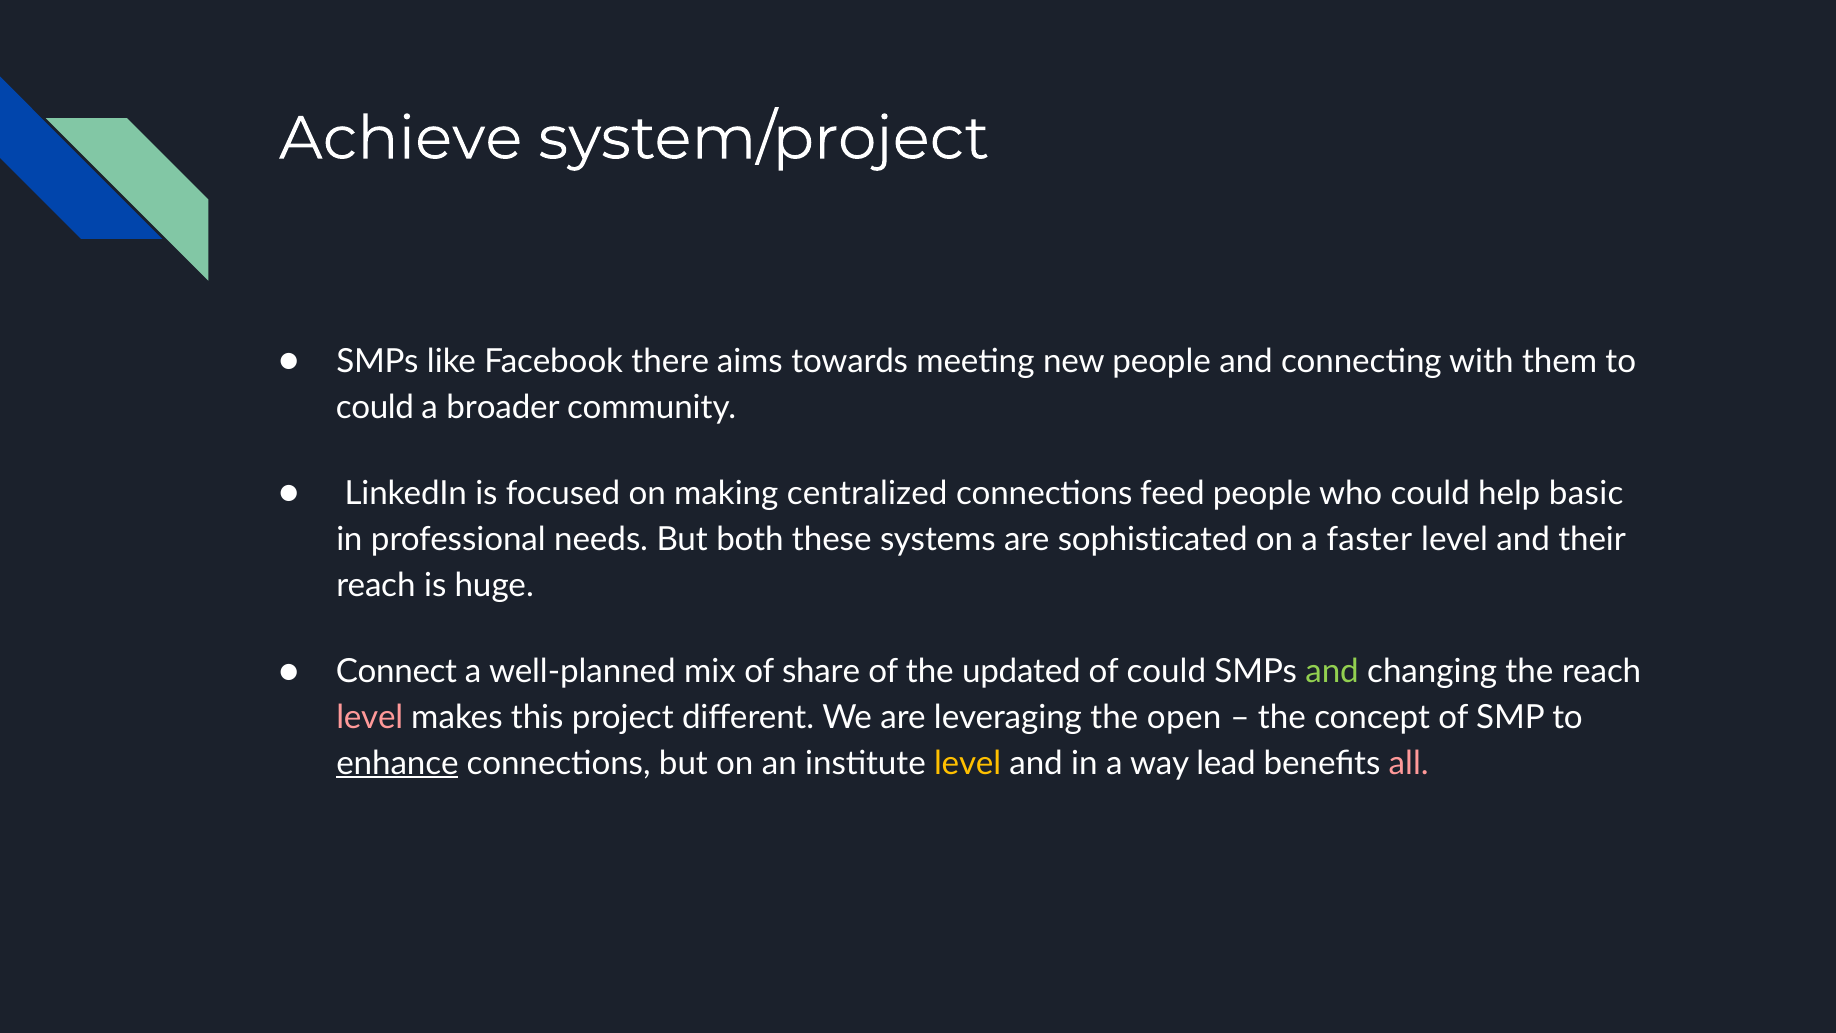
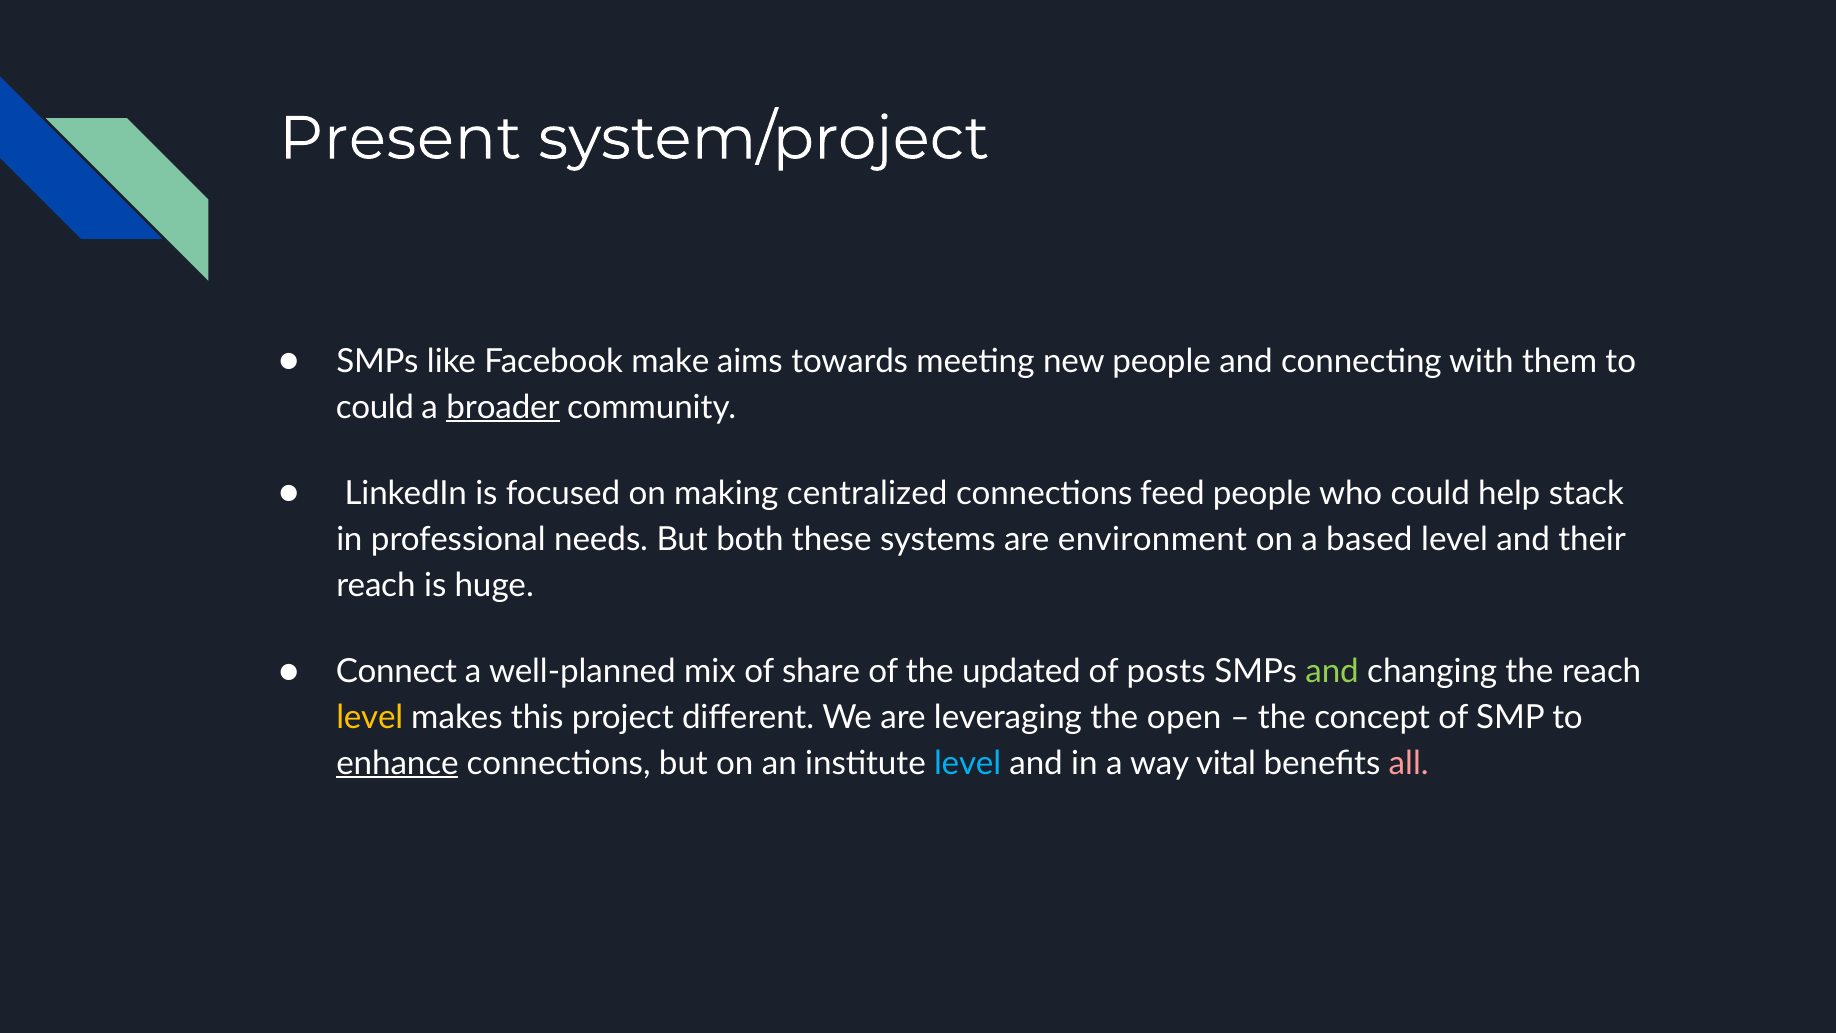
Achieve: Achieve -> Present (400, 138)
there: there -> make (670, 361)
broader underline: none -> present (503, 407)
basic: basic -> stack (1586, 494)
sophisticated: sophisticated -> environment (1152, 539)
faster: faster -> based (1369, 539)
of could: could -> posts (1166, 672)
level colour: pink -> yellow (370, 717)
level colour: yellow -> light blue (968, 763)
lead: lead -> vital (1226, 763)
